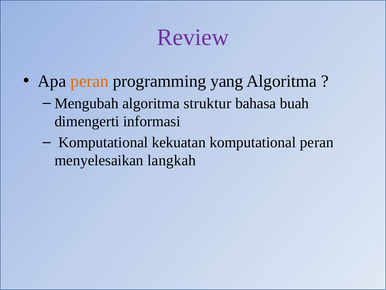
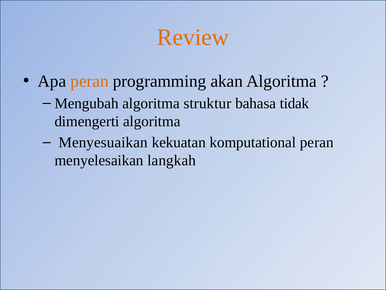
Review colour: purple -> orange (193, 37)
yang: yang -> akan (227, 81)
buah: buah -> tidak (294, 103)
dimengerti informasi: informasi -> algoritma (152, 121)
Komputational: Komputational -> Menyesuaikan (103, 142)
